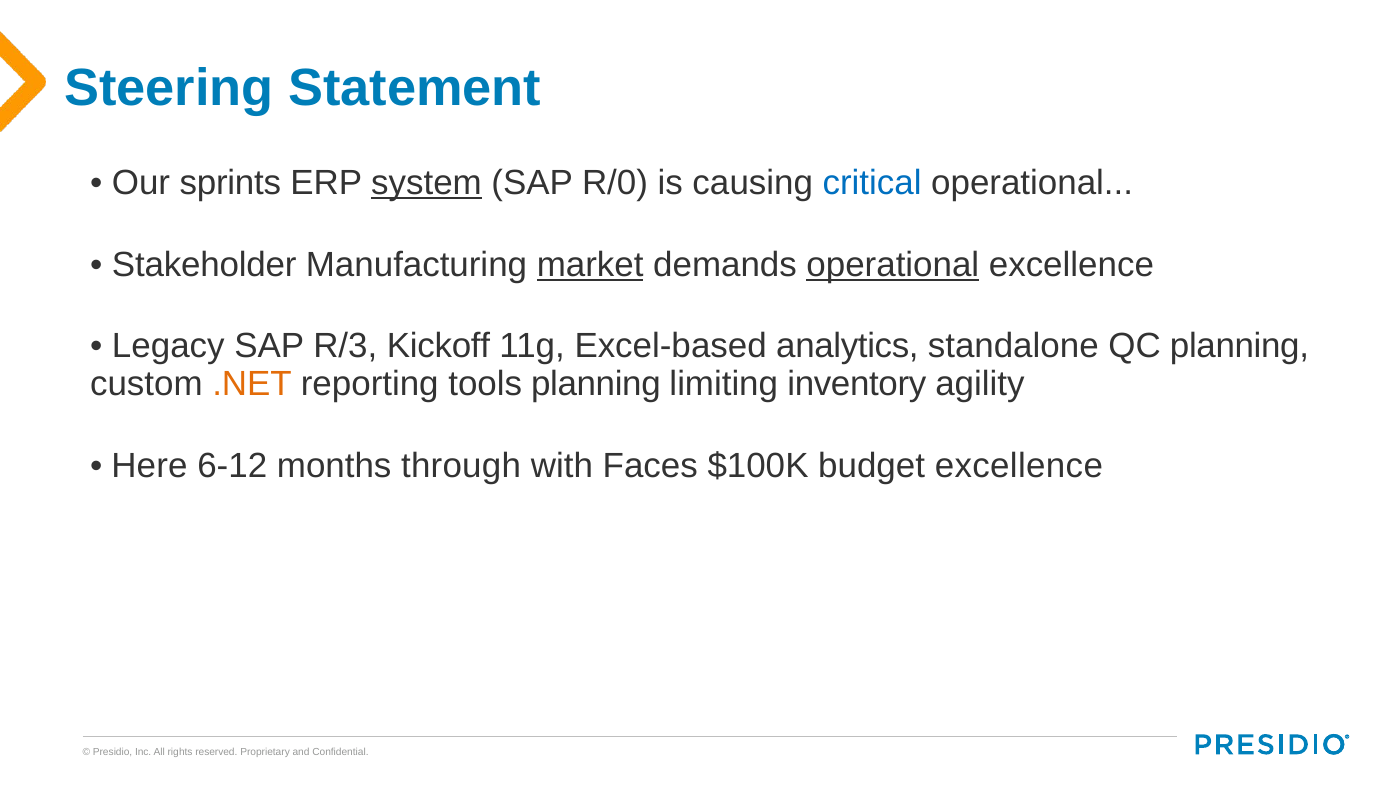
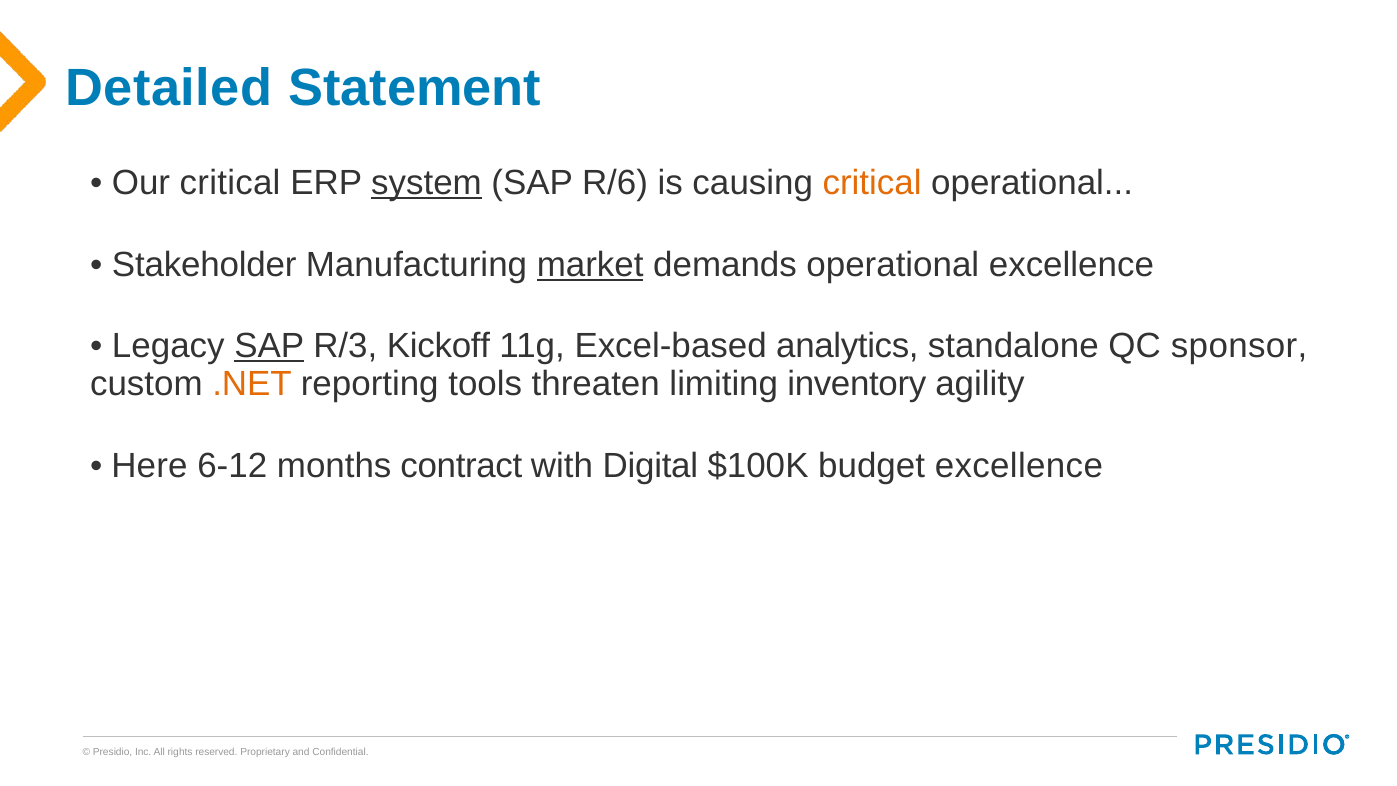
Steering: Steering -> Detailed (169, 88)
Our sprints: sprints -> critical (230, 183)
R/0: R/0 -> R/6 (615, 183)
critical colour: blue -> orange (872, 183)
operational underline: present -> none (893, 265)
SAP underline: none -> present (269, 346)
QC planning: planning -> sponsor (1239, 346)
tools planning: planning -> threaten (596, 384)
through: through -> contract (461, 465)
Faces: Faces -> Digital (650, 465)
